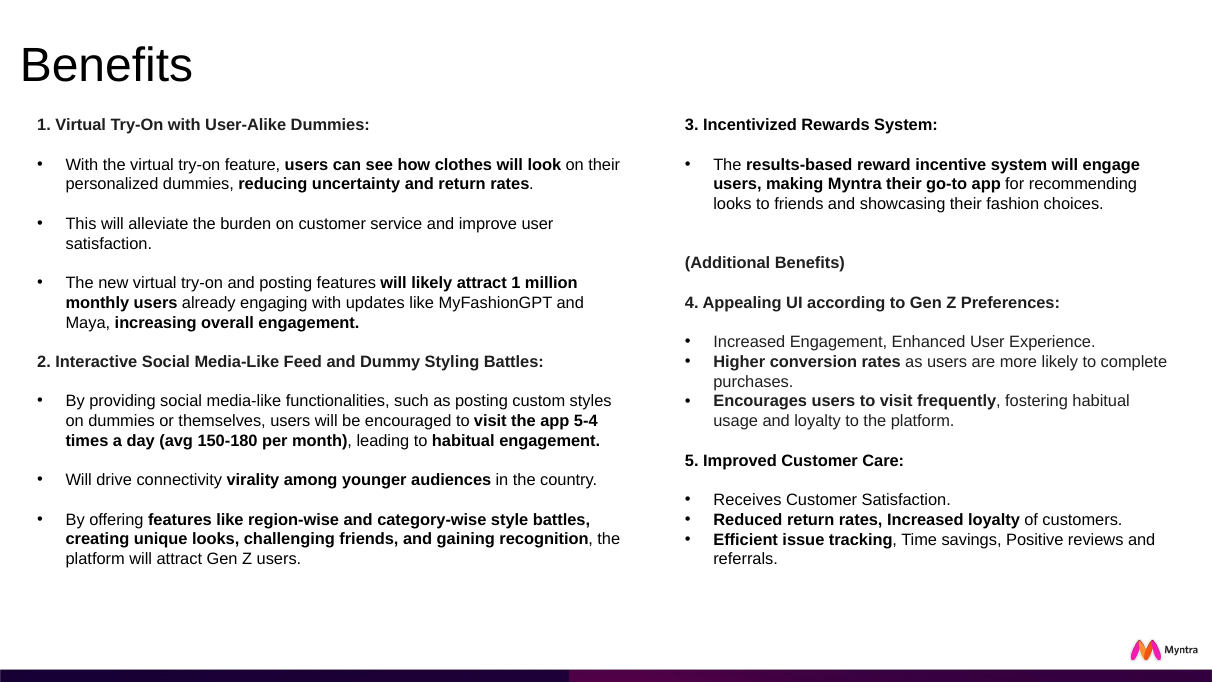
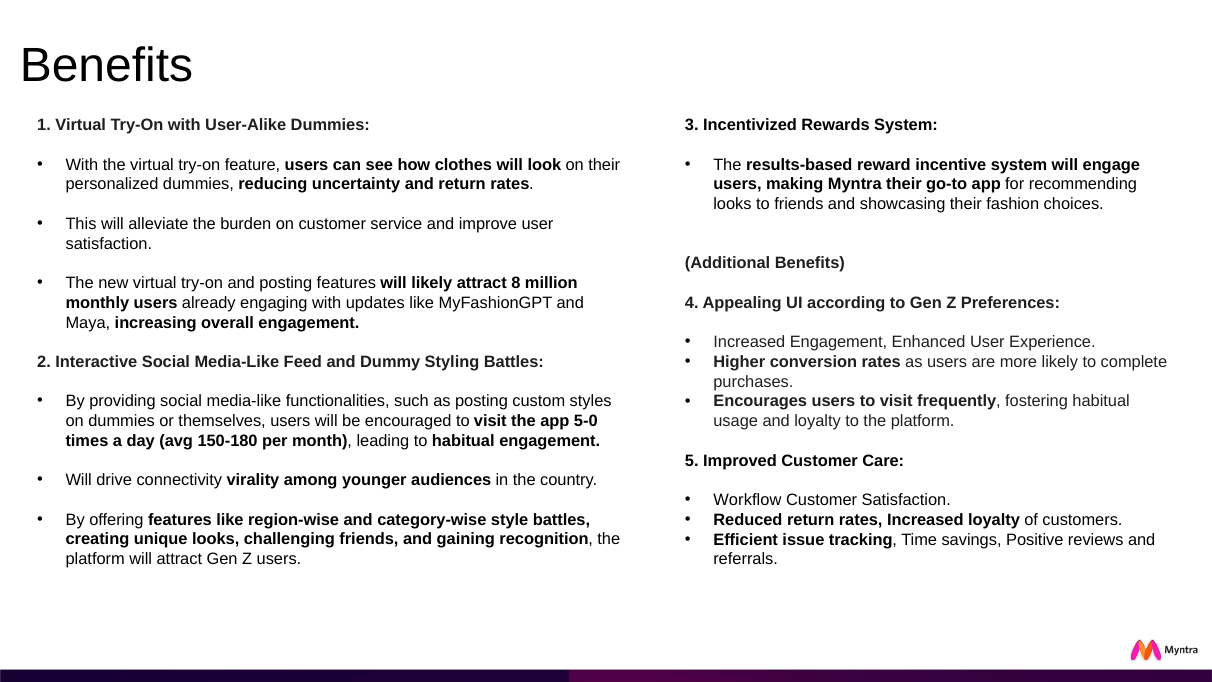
attract 1: 1 -> 8 (516, 283)
5-4: 5-4 -> 5-0 (586, 421)
Receives: Receives -> Workflow (747, 500)
